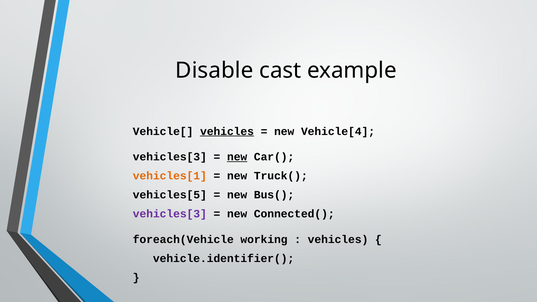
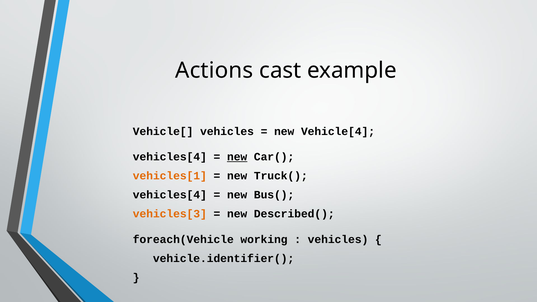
Disable: Disable -> Actions (214, 70)
vehicles underline: present -> none (227, 131)
vehicles[3: vehicles[3 -> vehicles[4 (170, 157)
vehicles[5: vehicles[5 -> vehicles[4 (170, 195)
vehicles[3 colour: purple -> orange (170, 214)
Connected(: Connected( -> Described( (294, 214)
